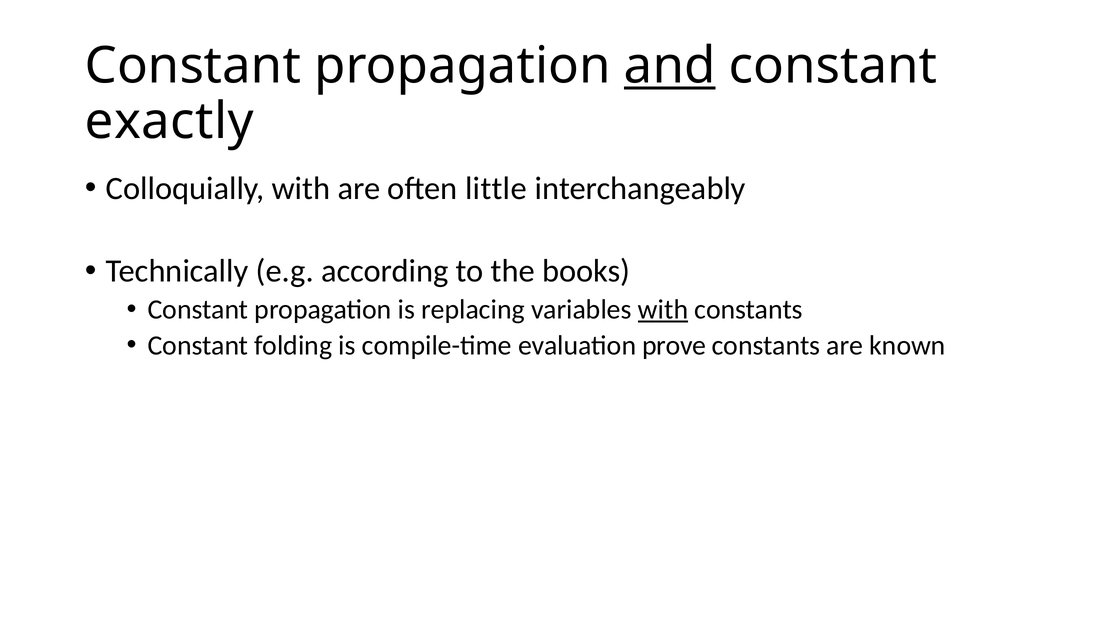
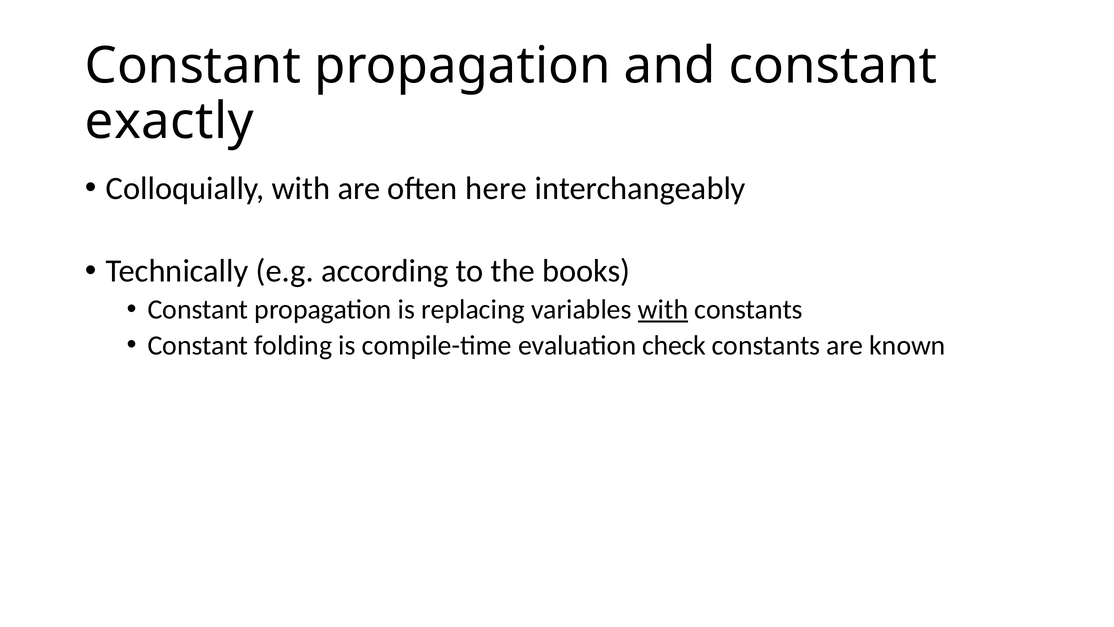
and underline: present -> none (670, 66)
little: little -> here (496, 188)
prove: prove -> check (674, 345)
